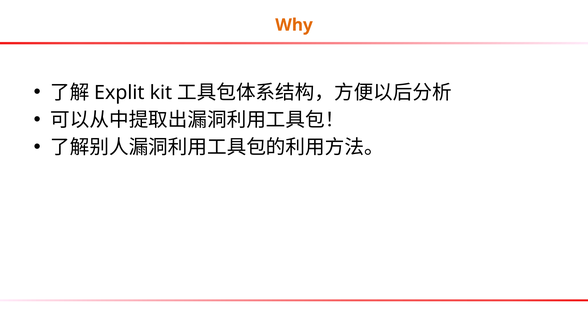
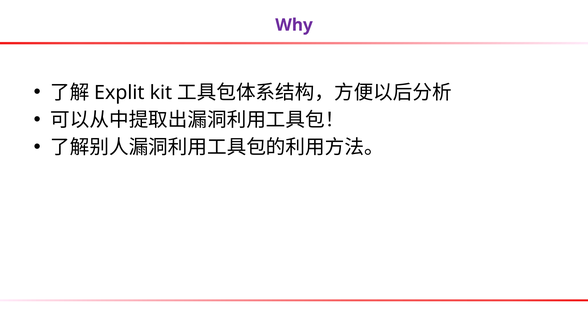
Why colour: orange -> purple (294, 25)
